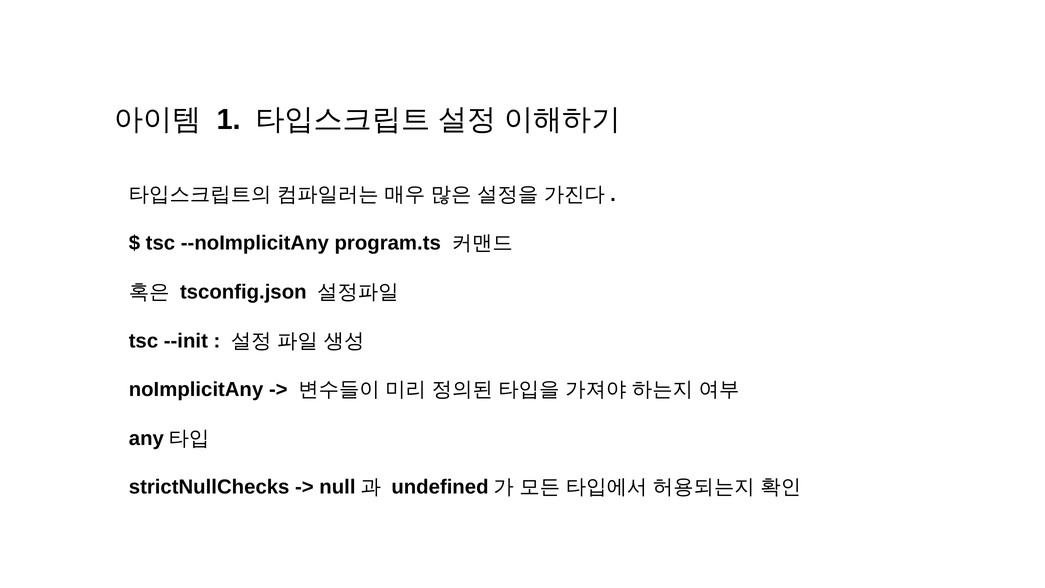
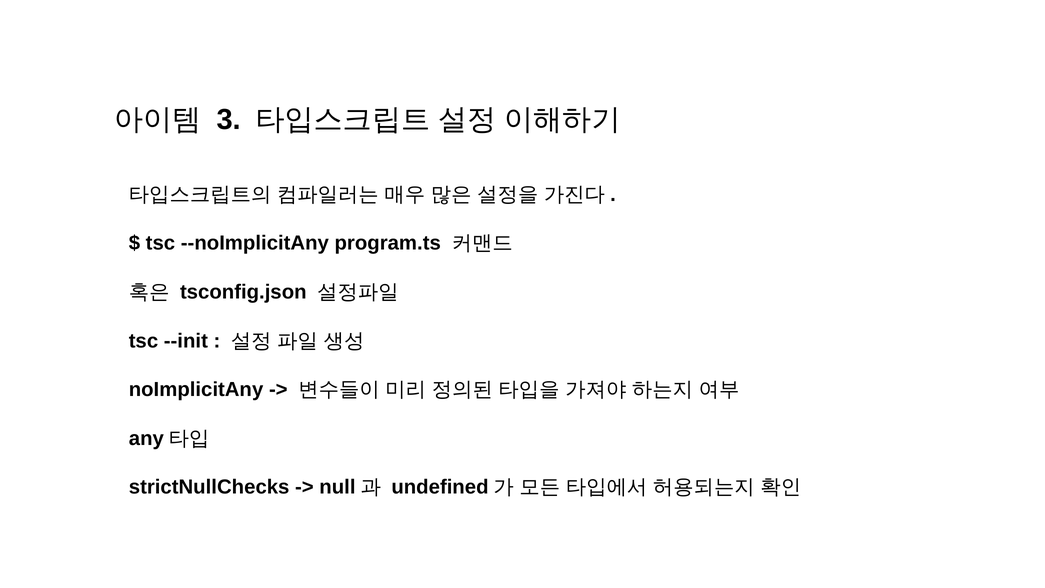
1: 1 -> 3 (229, 119)
